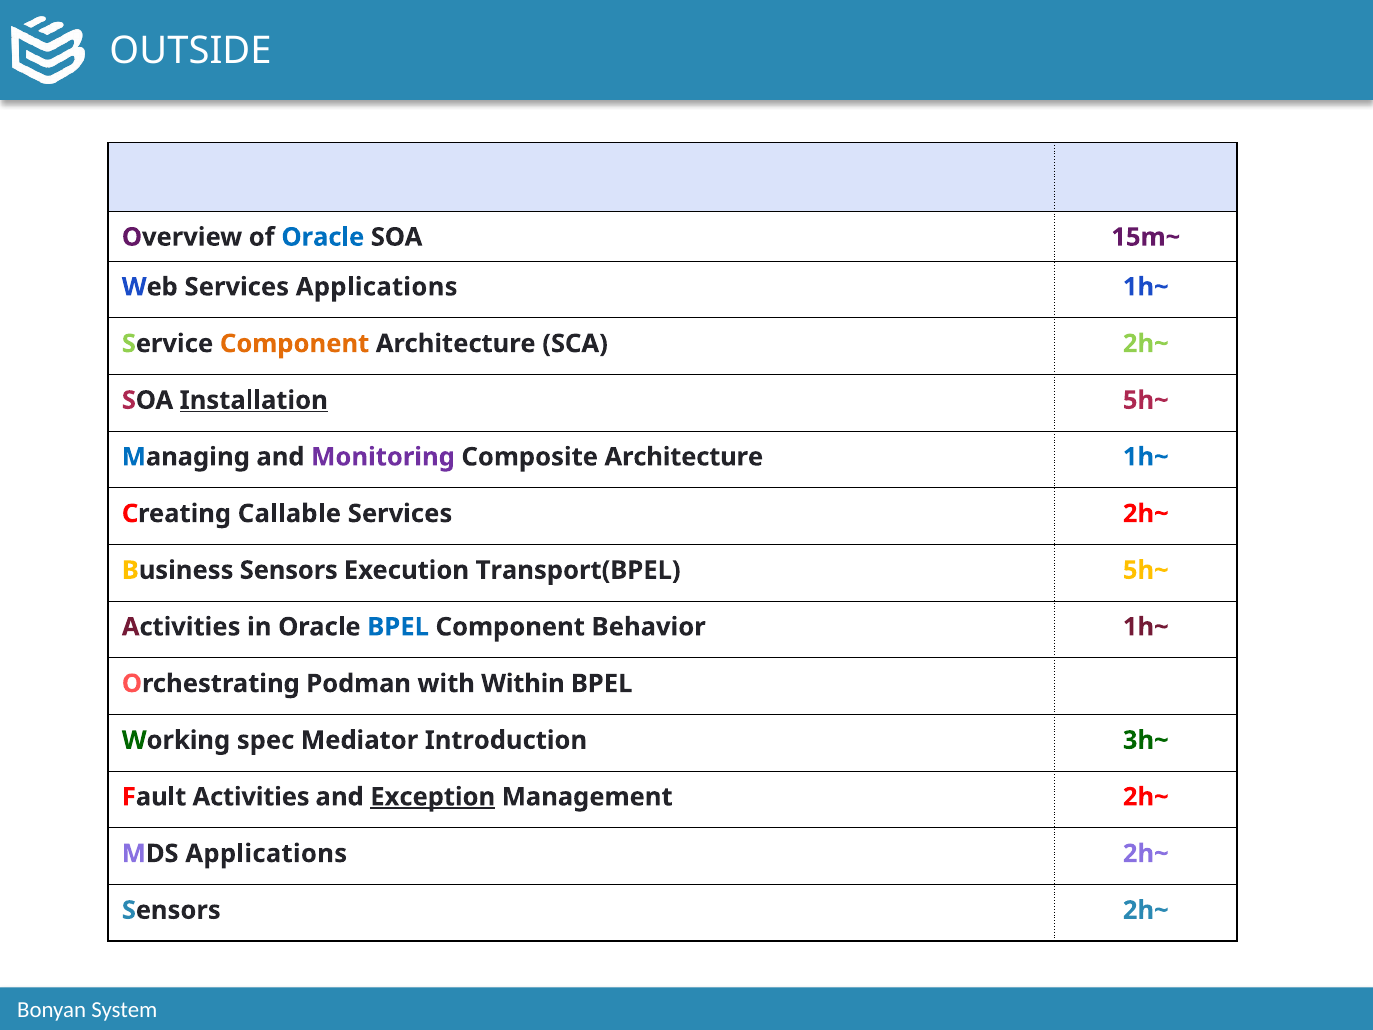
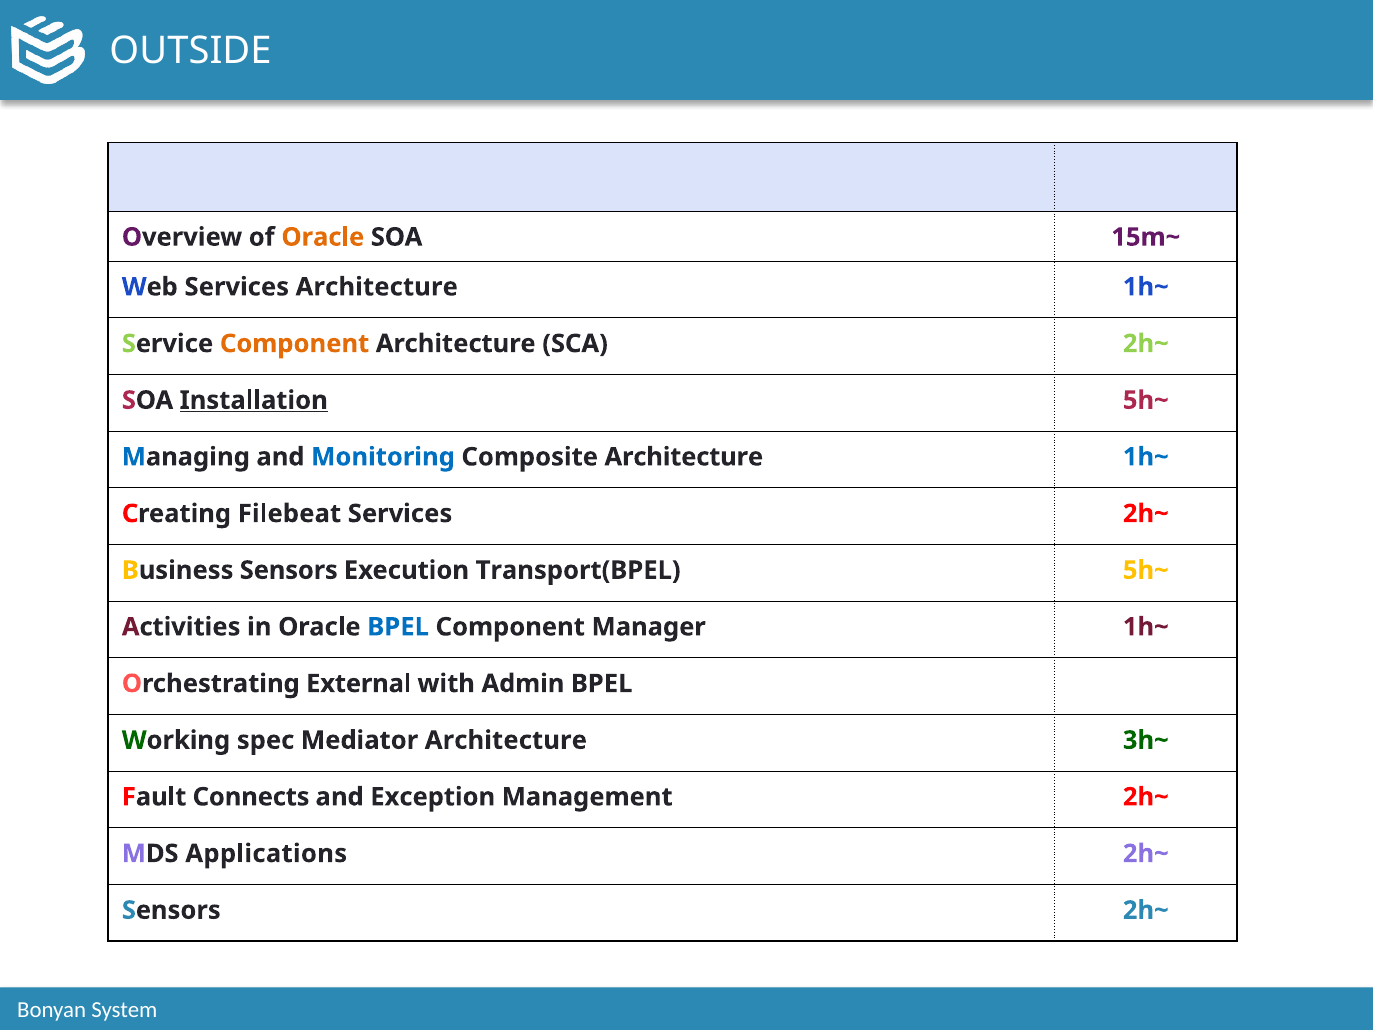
Oracle colour: blue -> orange (323, 237)
Services Applications: Applications -> Architecture (377, 287)
Monitoring colour: purple -> blue (383, 457)
Callable: Callable -> Filebeat (289, 514)
Behavior: Behavior -> Manager (649, 627)
Podman: Podman -> External (359, 683)
Within: Within -> Admin (523, 683)
Mediator Introduction: Introduction -> Architecture (506, 740)
Fault Activities: Activities -> Connects (251, 797)
Exception underline: present -> none (433, 797)
